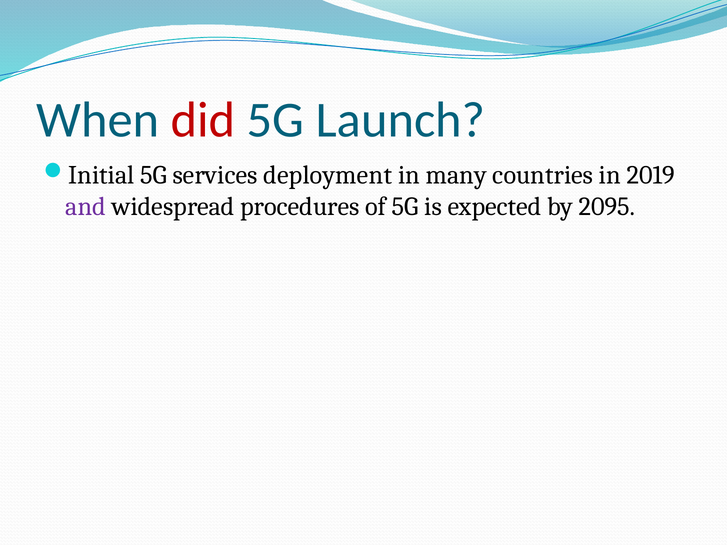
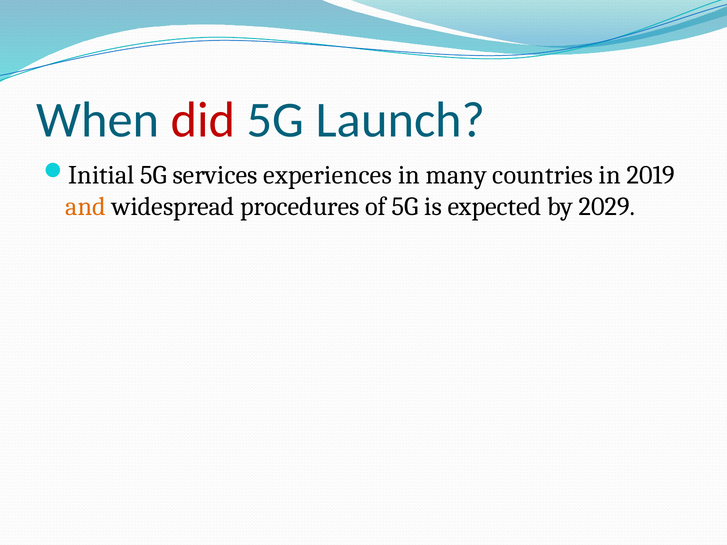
deployment: deployment -> experiences (328, 175)
and colour: purple -> orange (86, 207)
2095: 2095 -> 2029 (607, 207)
